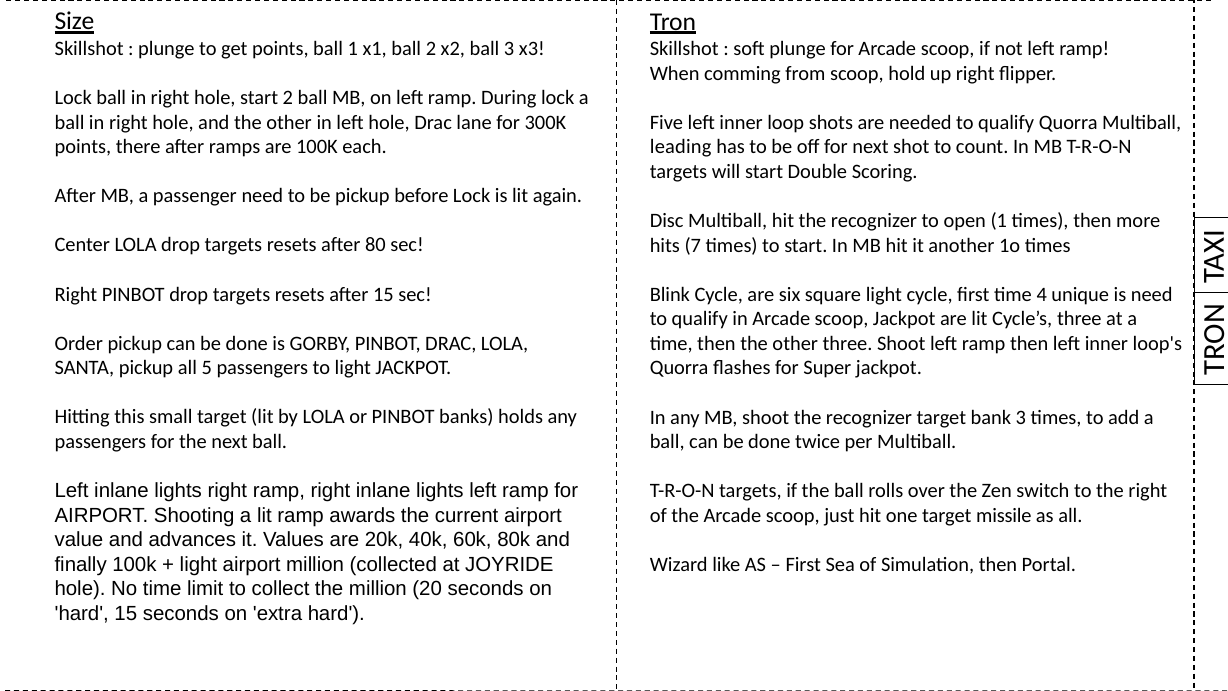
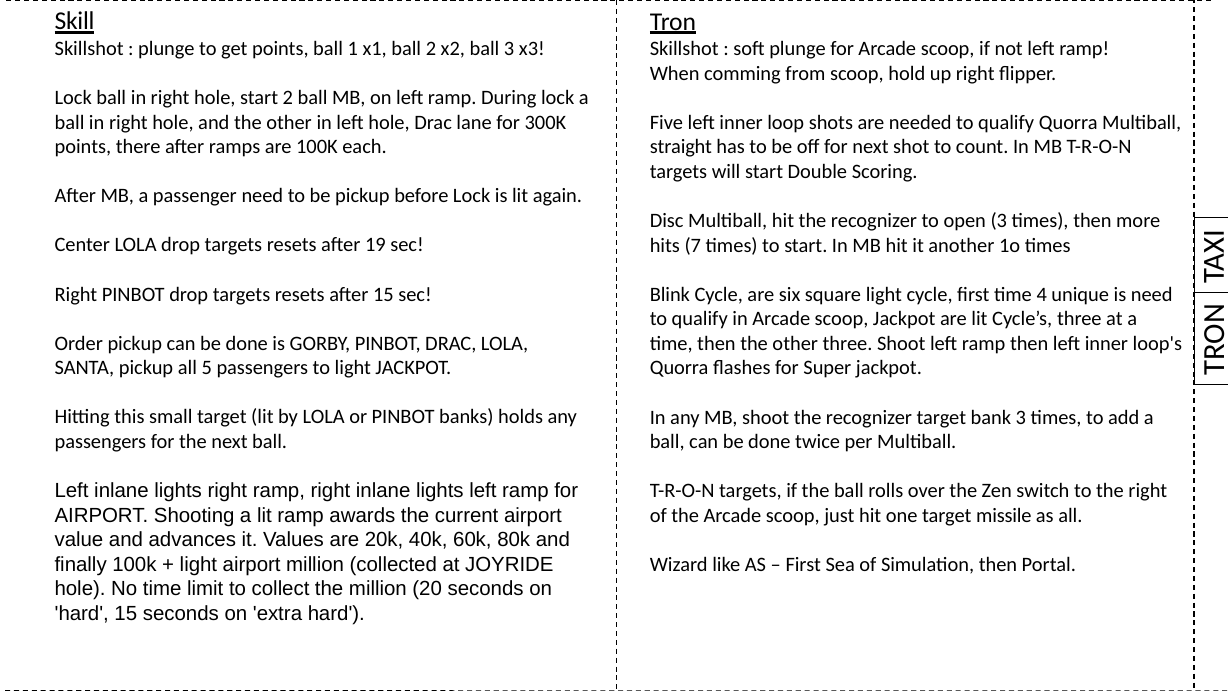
Size: Size -> Skill (75, 22)
leading: leading -> straight (681, 147)
open 1: 1 -> 3 (999, 221)
80: 80 -> 19 (375, 245)
